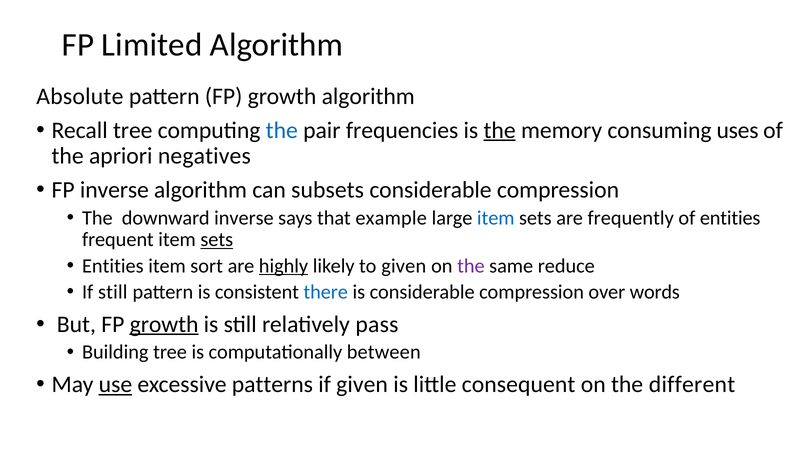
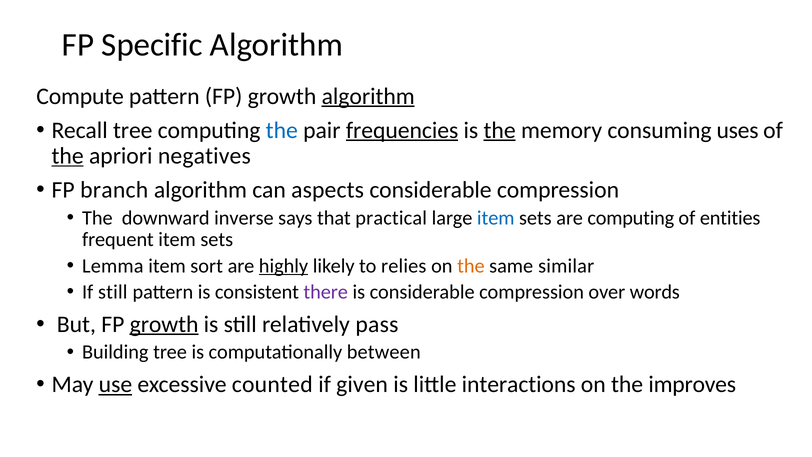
Limited: Limited -> Specific (152, 45)
Absolute: Absolute -> Compute (80, 96)
algorithm underline: none -> present (368, 96)
frequencies underline: none -> present (402, 130)
the underline: none -> present (68, 156)
FP inverse: inverse -> branch (114, 190)
subsets: subsets -> aspects (328, 190)
example: example -> practical (391, 218)
are frequently: frequently -> computing (631, 218)
sets underline: present -> none (217, 240)
Entities: Entities -> Lemma (113, 266)
to given: given -> relies (404, 266)
the colour: purple -> orange (471, 266)
reduce: reduce -> similar (566, 266)
there colour: blue -> purple (326, 292)
patterns: patterns -> counted (272, 384)
consequent: consequent -> interactions (519, 384)
different: different -> improves (692, 384)
